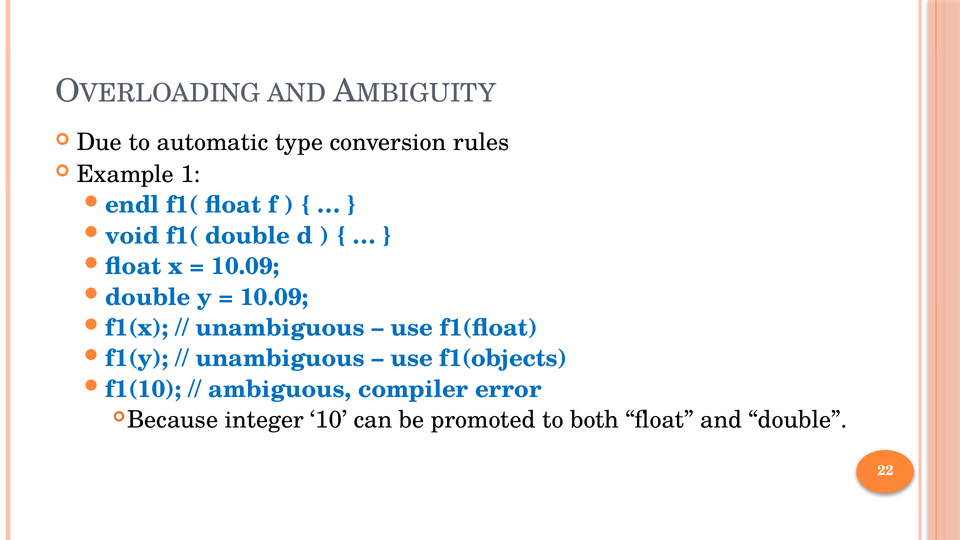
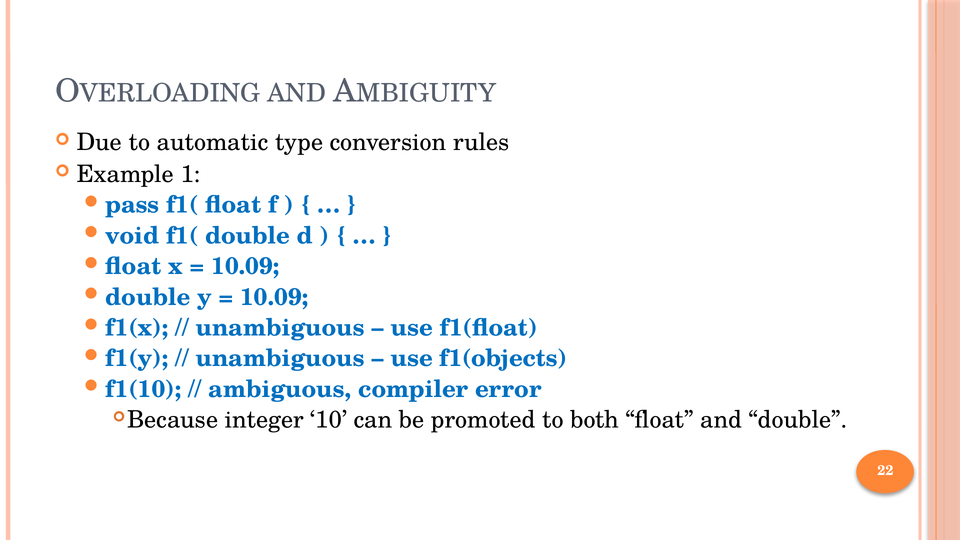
endl: endl -> pass (132, 205)
